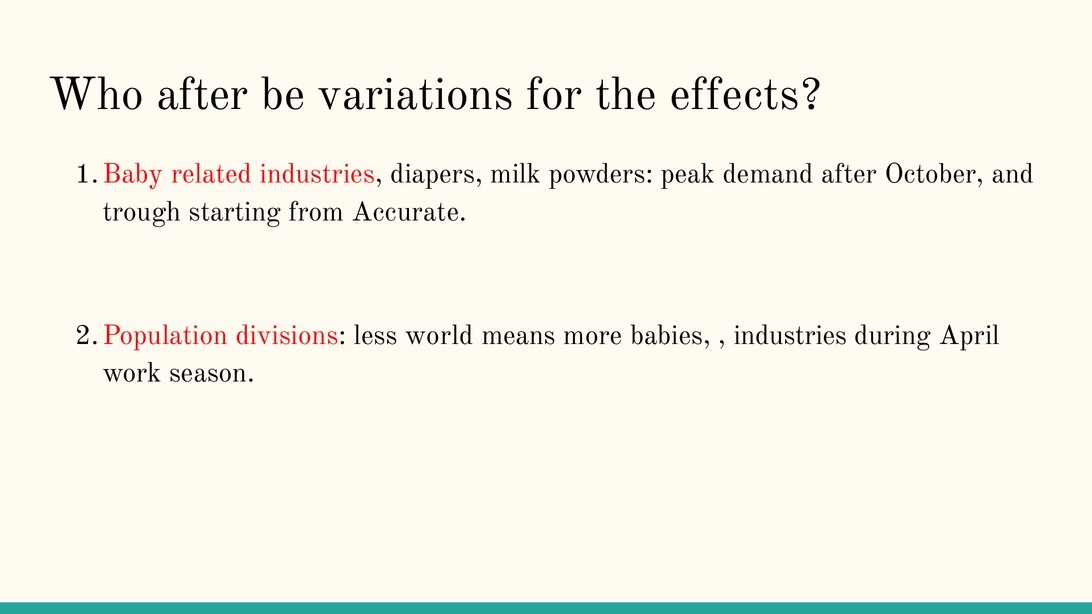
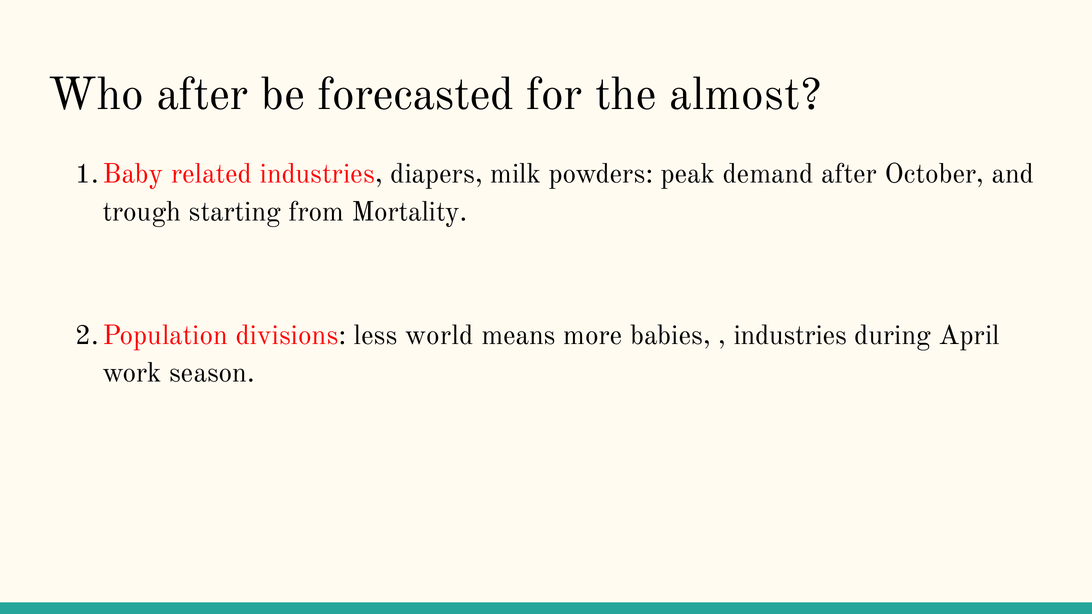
variations: variations -> forecasted (416, 95)
effects: effects -> almost (746, 95)
Accurate: Accurate -> Mortality (410, 212)
